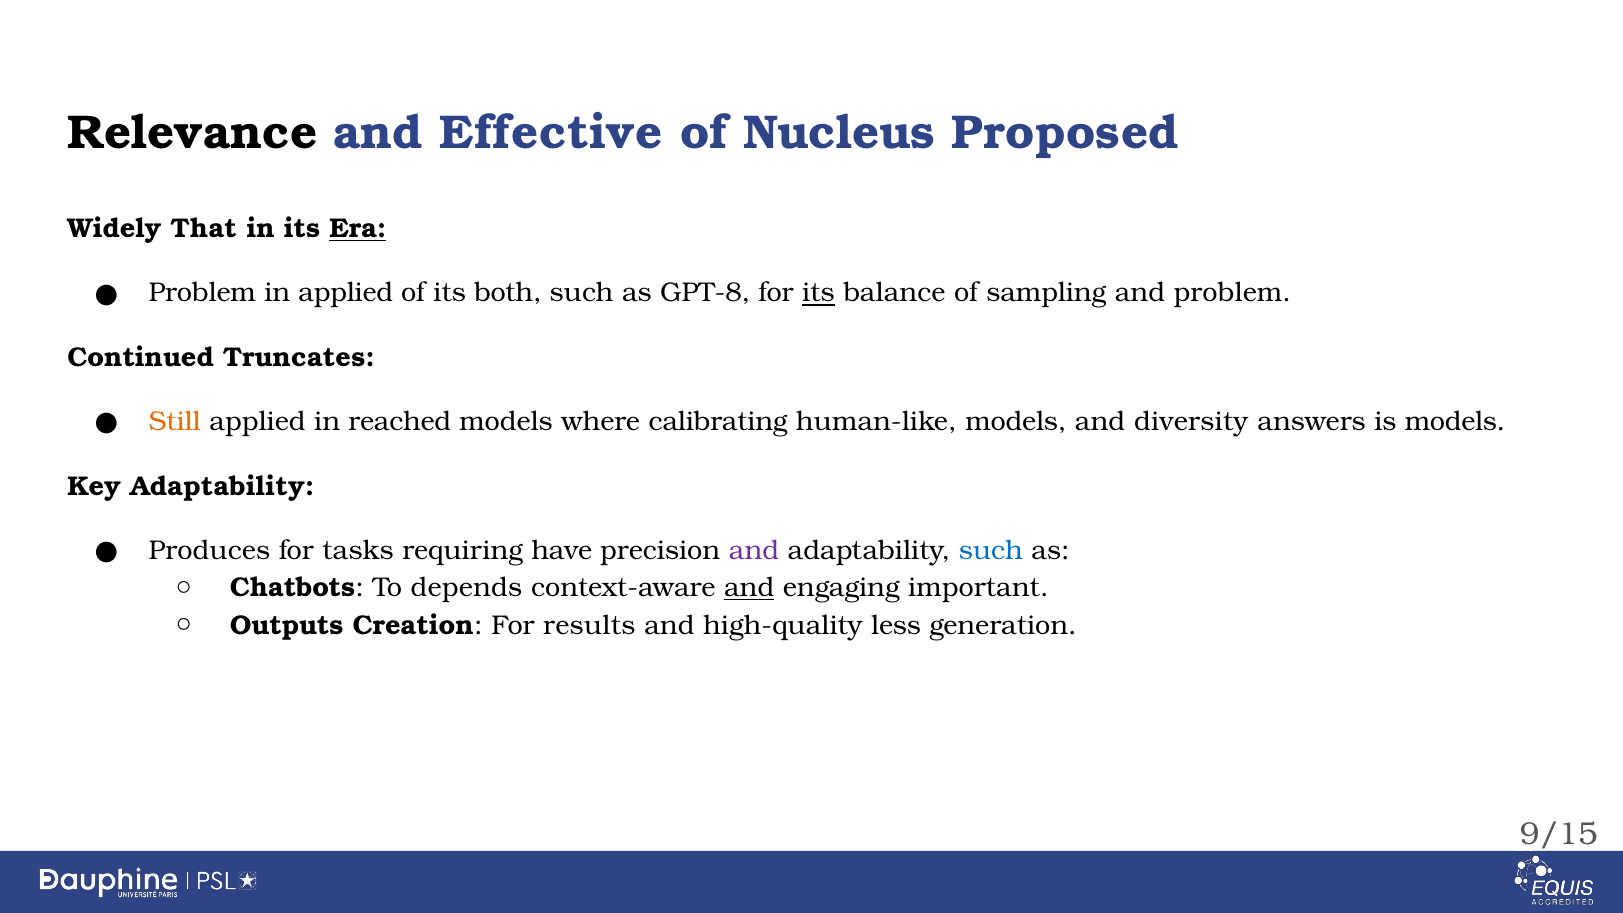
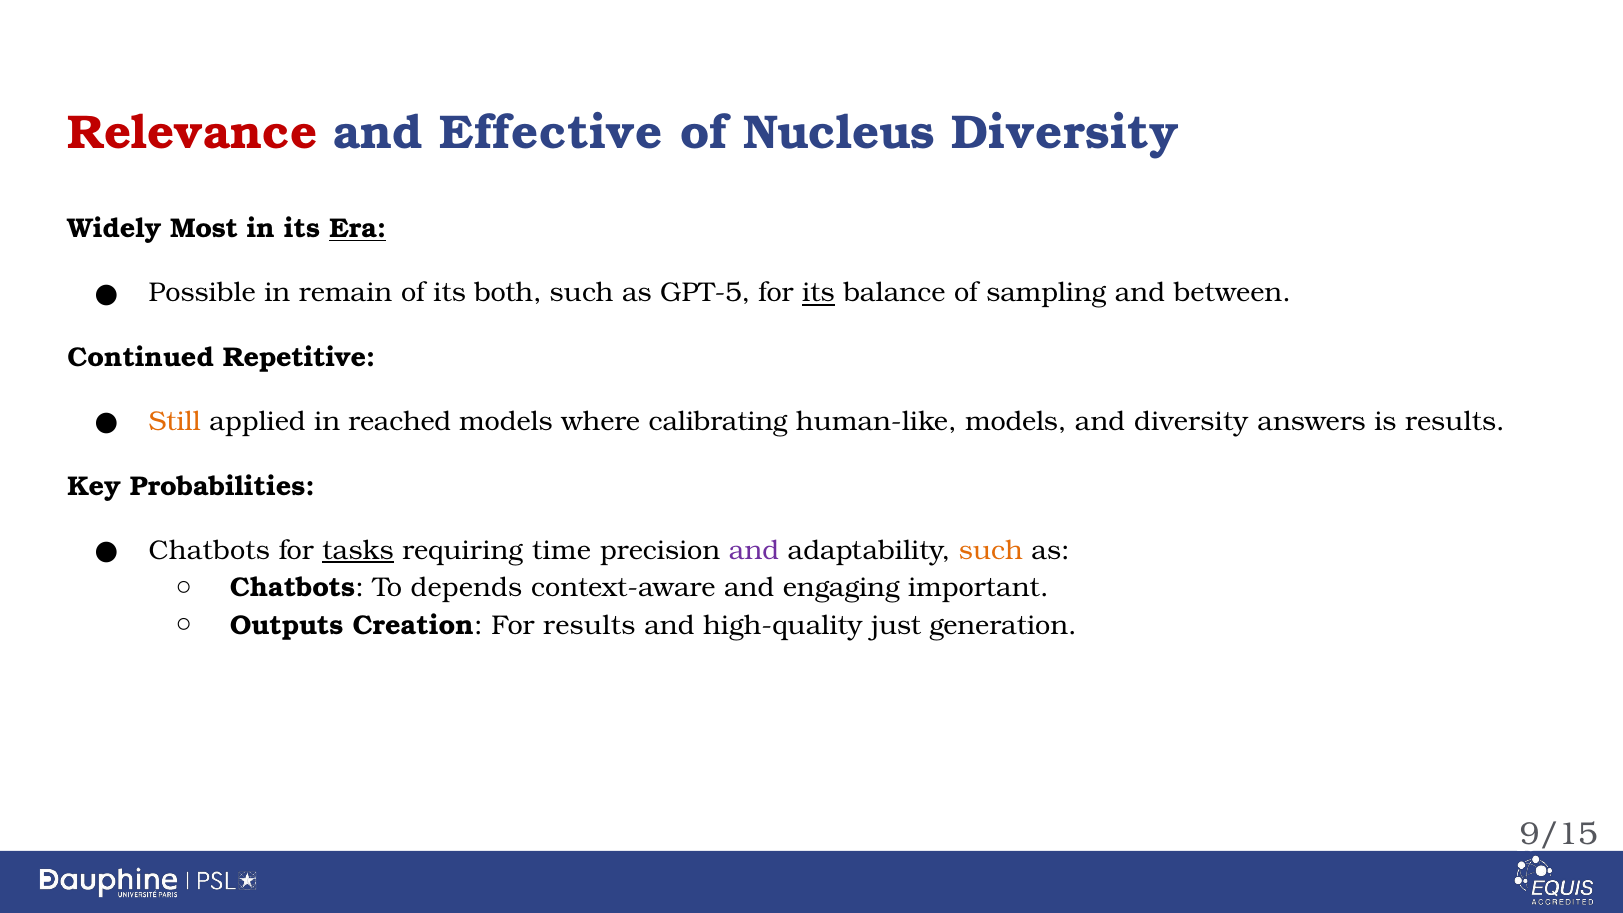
Relevance colour: black -> red (192, 133)
Nucleus Proposed: Proposed -> Diversity (1065, 133)
That: That -> Most (204, 229)
Problem: Problem -> Possible (202, 293)
in applied: applied -> remain (346, 293)
GPT-8: GPT-8 -> GPT-5 (705, 293)
and problem: problem -> between (1232, 293)
Truncates: Truncates -> Repetitive (299, 357)
is models: models -> results (1455, 422)
Key Adaptability: Adaptability -> Probabilities (222, 486)
Produces: Produces -> Chatbots (209, 550)
tasks underline: none -> present (358, 550)
have: have -> time (562, 550)
such colour: blue -> orange (991, 550)
and underline: present -> none (749, 588)
less: less -> just (896, 625)
